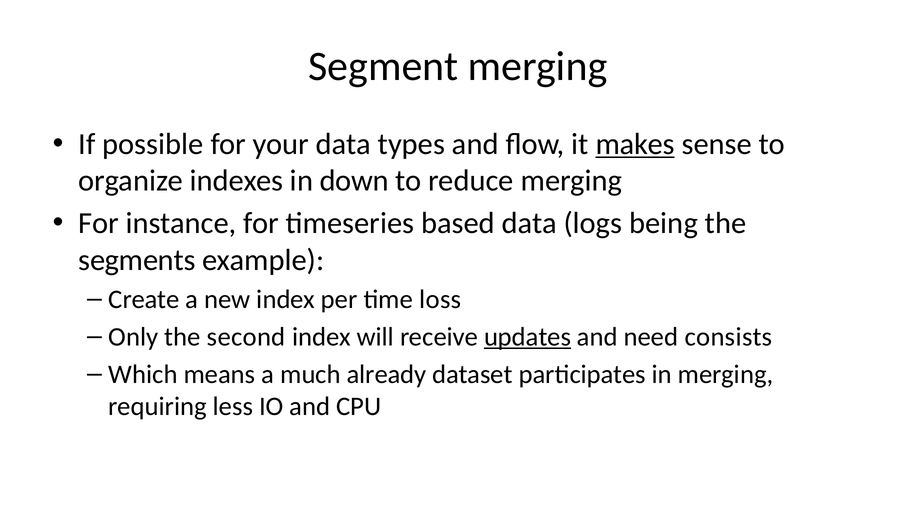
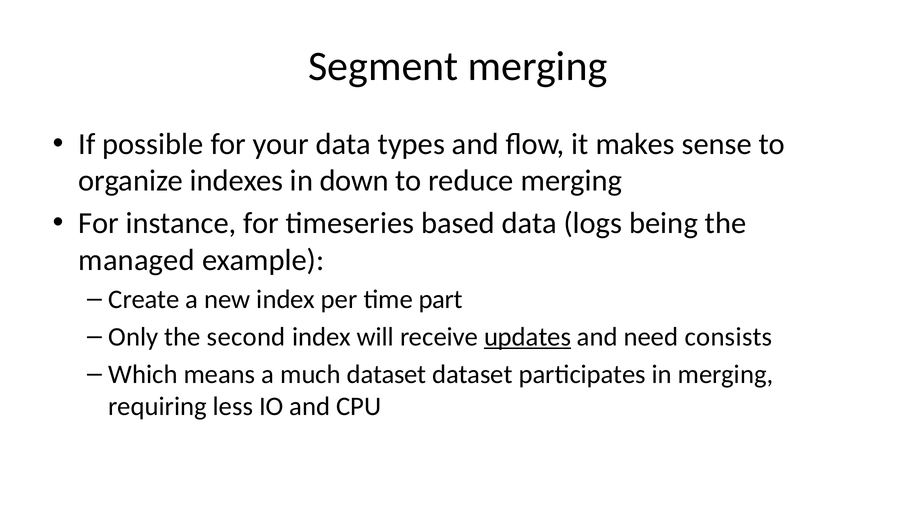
makes underline: present -> none (635, 144)
segments: segments -> managed (137, 260)
loss: loss -> part (441, 300)
much already: already -> dataset (387, 374)
